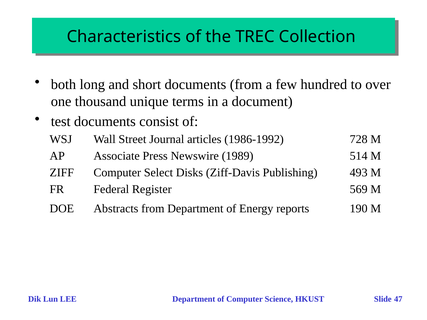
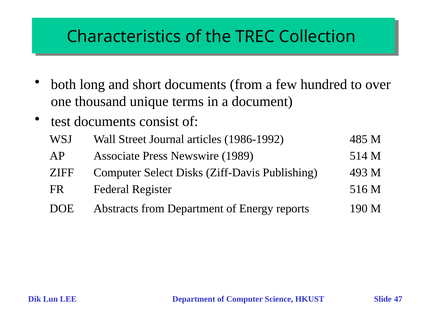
728: 728 -> 485 (359, 139)
569: 569 -> 516 (359, 189)
